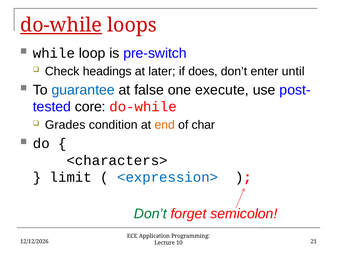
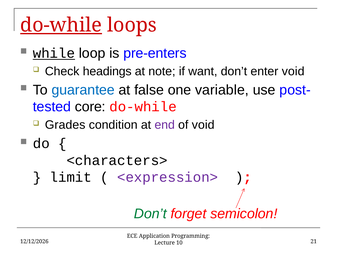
while underline: none -> present (54, 53)
pre-switch: pre-switch -> pre-enters (155, 53)
later: later -> note (162, 71)
does: does -> want (203, 71)
enter until: until -> void (293, 71)
execute: execute -> variable (222, 90)
end colour: orange -> purple (165, 125)
of char: char -> void (203, 125)
<expression> colour: blue -> purple (168, 177)
